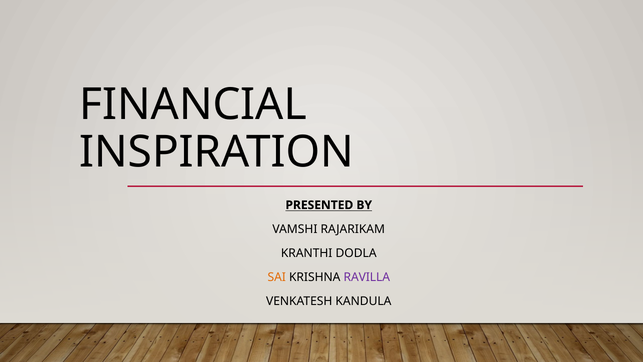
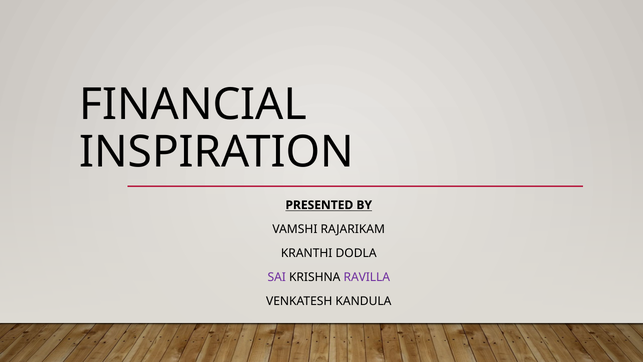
SAI colour: orange -> purple (277, 277)
